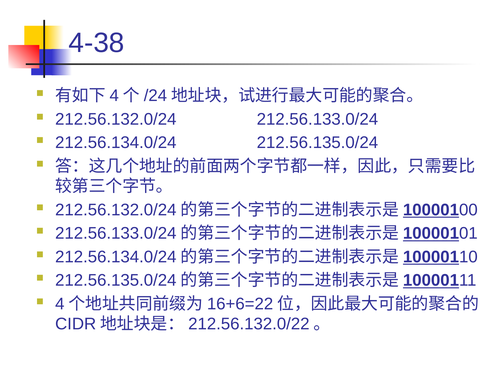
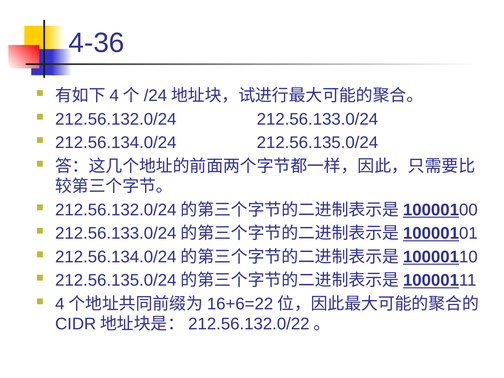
4-38: 4-38 -> 4-36 (96, 43)
